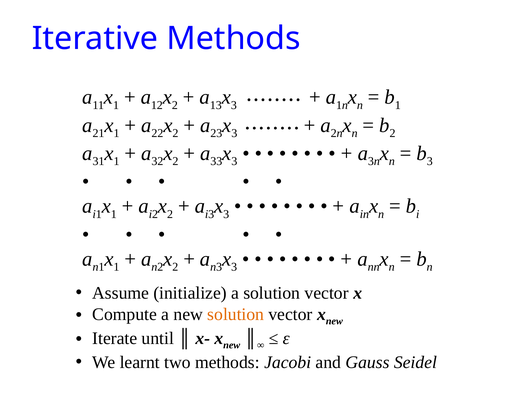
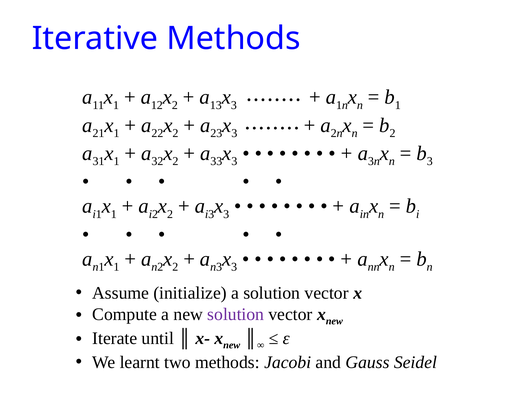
solution colour: orange -> purple (236, 314)
